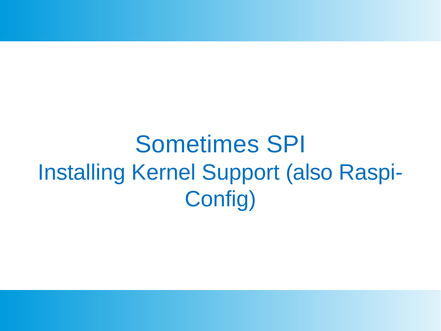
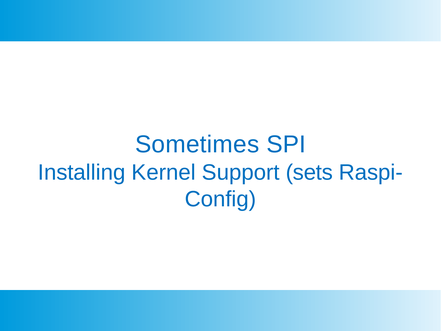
also: also -> sets (309, 172)
